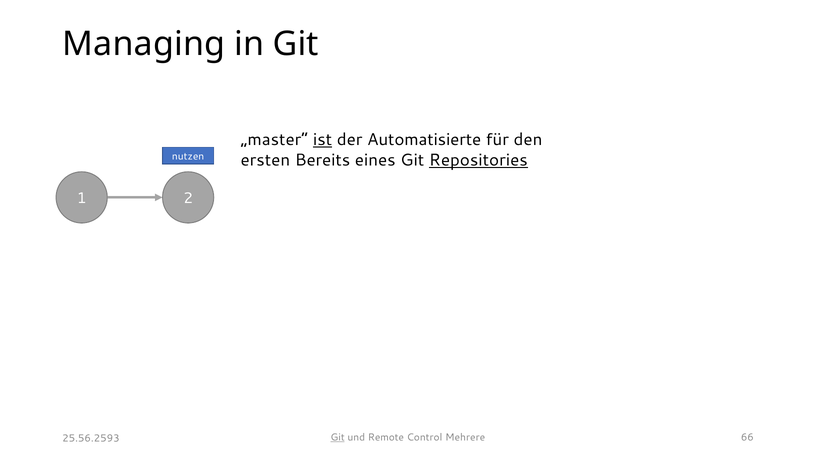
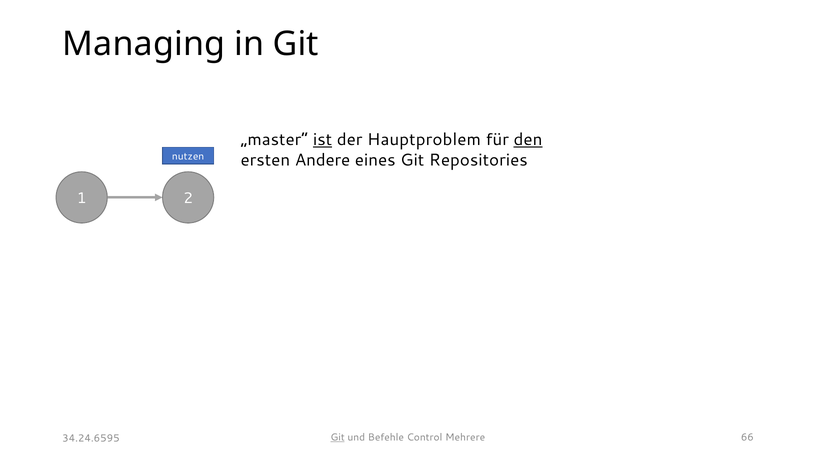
Automatisierte: Automatisierte -> Hauptproblem (424, 140)
den underline: none -> present (528, 140)
Bereits: Bereits -> Andere (322, 160)
Repositories underline: present -> none (478, 160)
Remote: Remote -> Befehle (386, 437)
25.56.2593: 25.56.2593 -> 34.24.6595 (91, 438)
